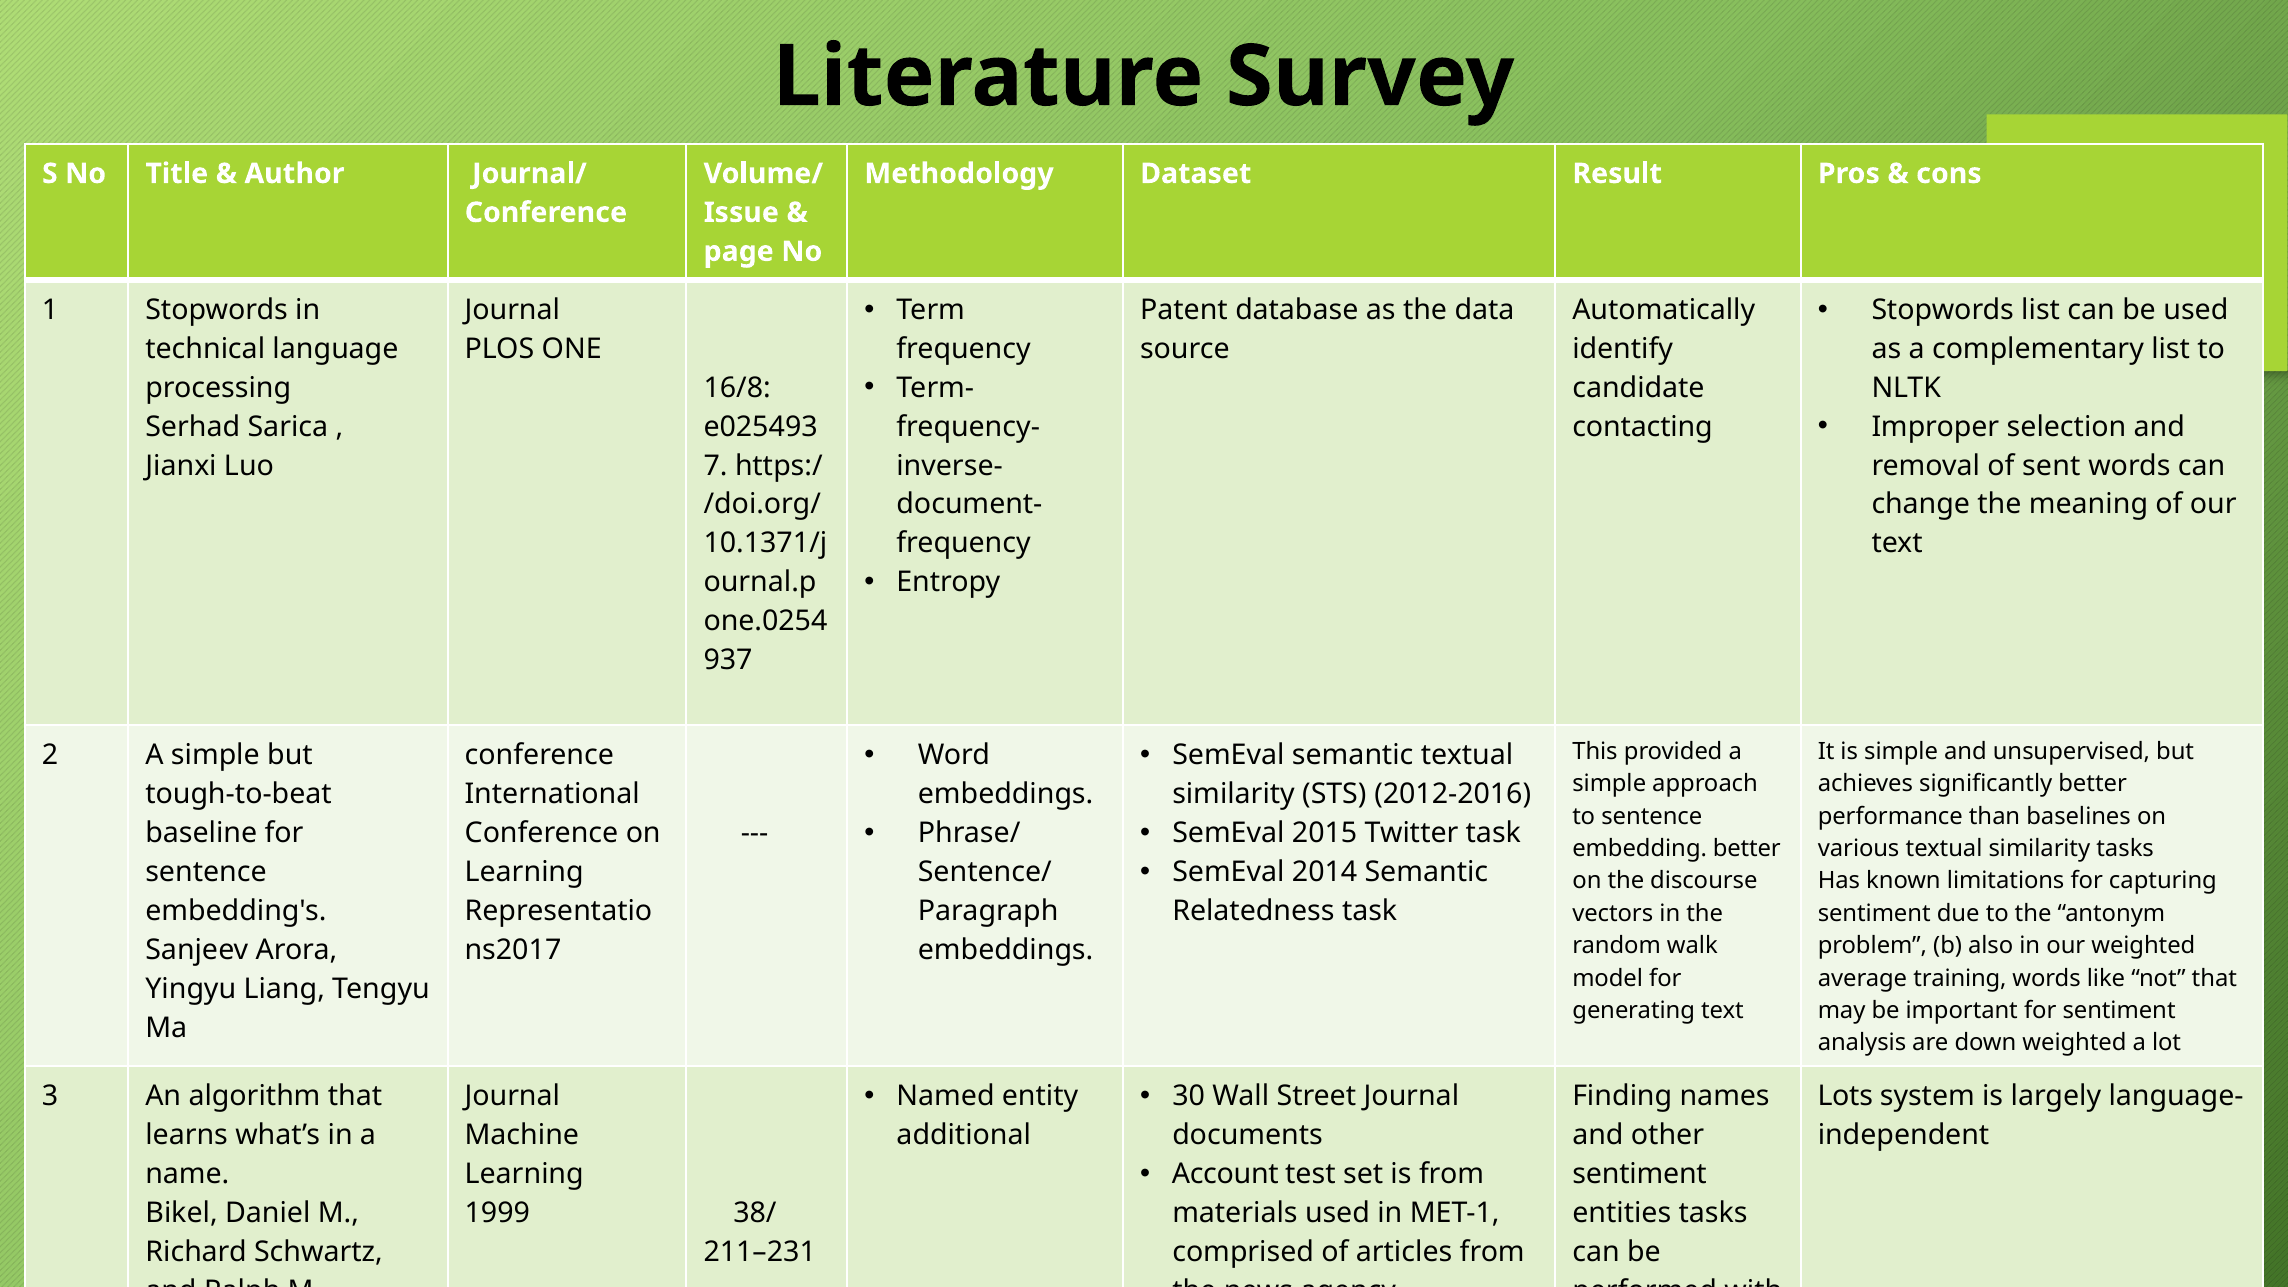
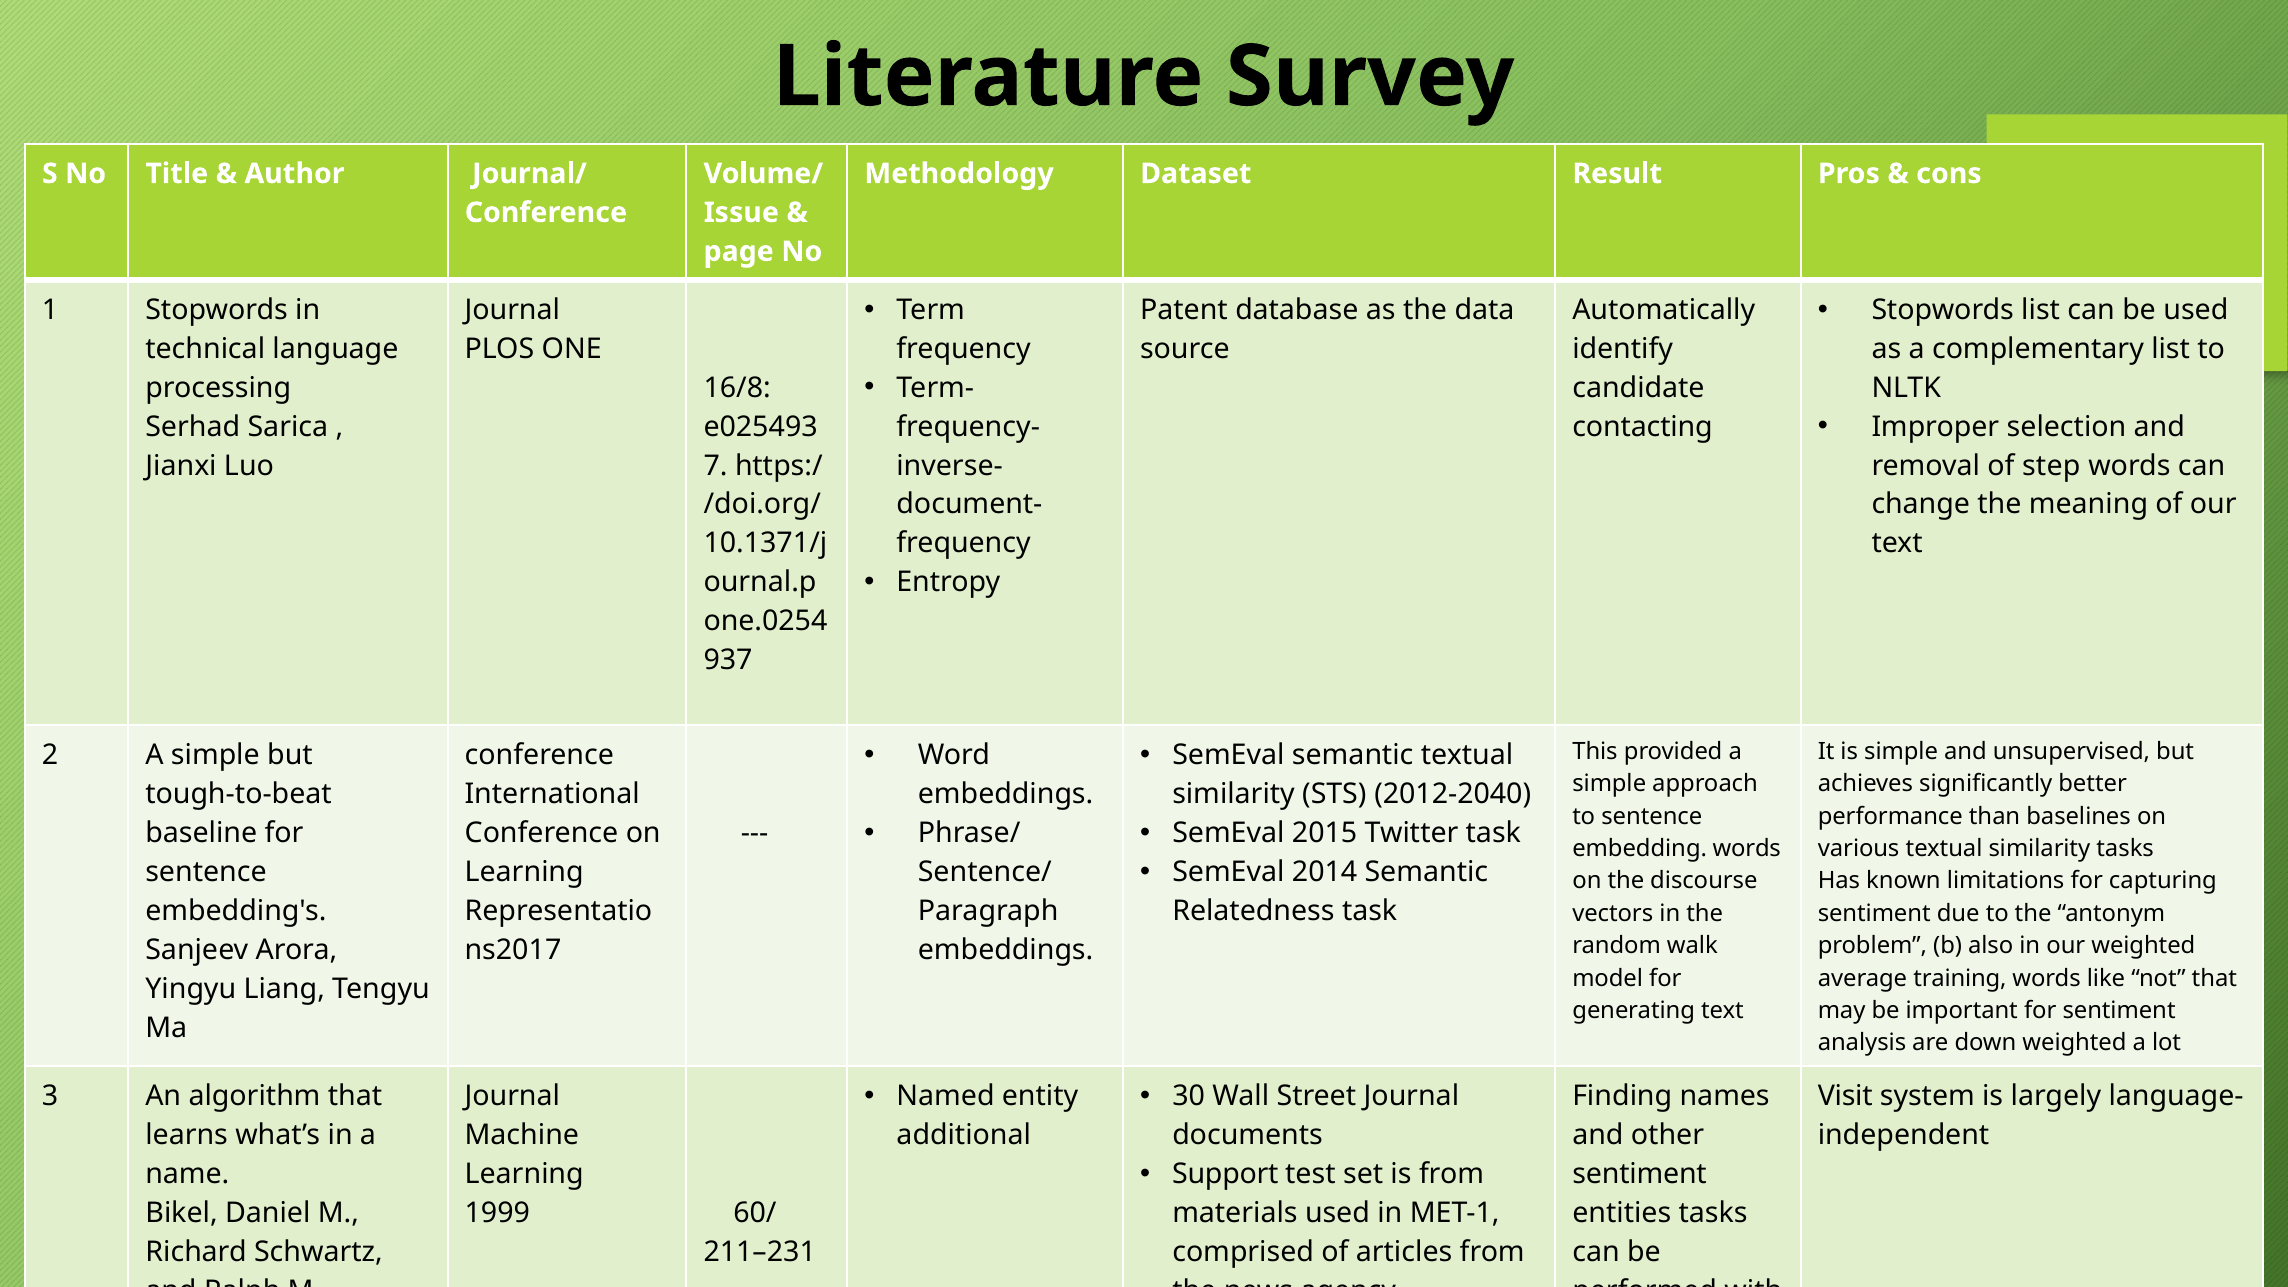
sent: sent -> step (2051, 466)
2012-2016: 2012-2016 -> 2012-2040 (1453, 794)
embedding better: better -> words (1747, 849)
Lots: Lots -> Visit (1845, 1096)
Account: Account -> Support (1225, 1174)
38/: 38/ -> 60/ (755, 1213)
